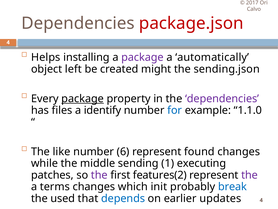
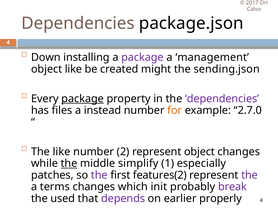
package.json colour: red -> black (191, 23)
Helps: Helps -> Down (46, 57)
automatically: automatically -> management (212, 57)
object left: left -> like (73, 69)
identify: identify -> instead (103, 110)
for colour: blue -> orange (175, 110)
1.1.0: 1.1.0 -> 2.7.0 (248, 110)
6: 6 -> 2 (123, 151)
represent found: found -> object (199, 151)
the underline: none -> present (69, 163)
sending: sending -> simplify (138, 163)
executing: executing -> especially (201, 163)
break colour: blue -> purple (232, 186)
depends colour: blue -> purple (123, 198)
updates: updates -> properly (221, 198)
